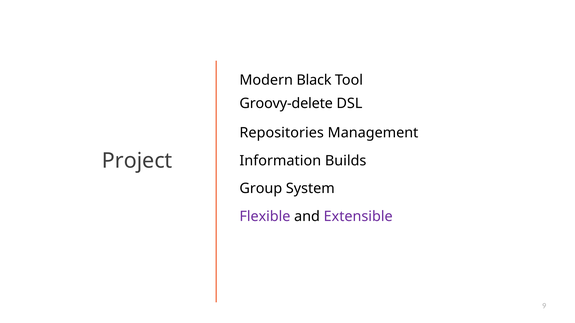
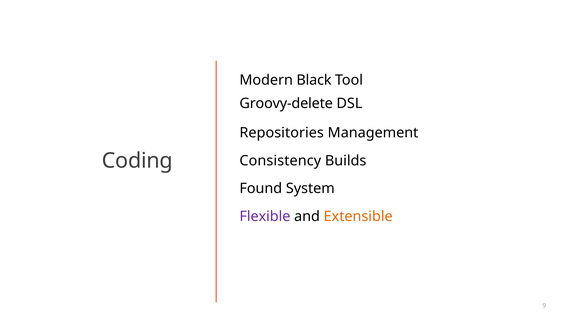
Project: Project -> Coding (137, 161)
Information: Information -> Consistency (280, 161)
Group: Group -> Found (261, 189)
Extensible colour: purple -> orange (358, 217)
